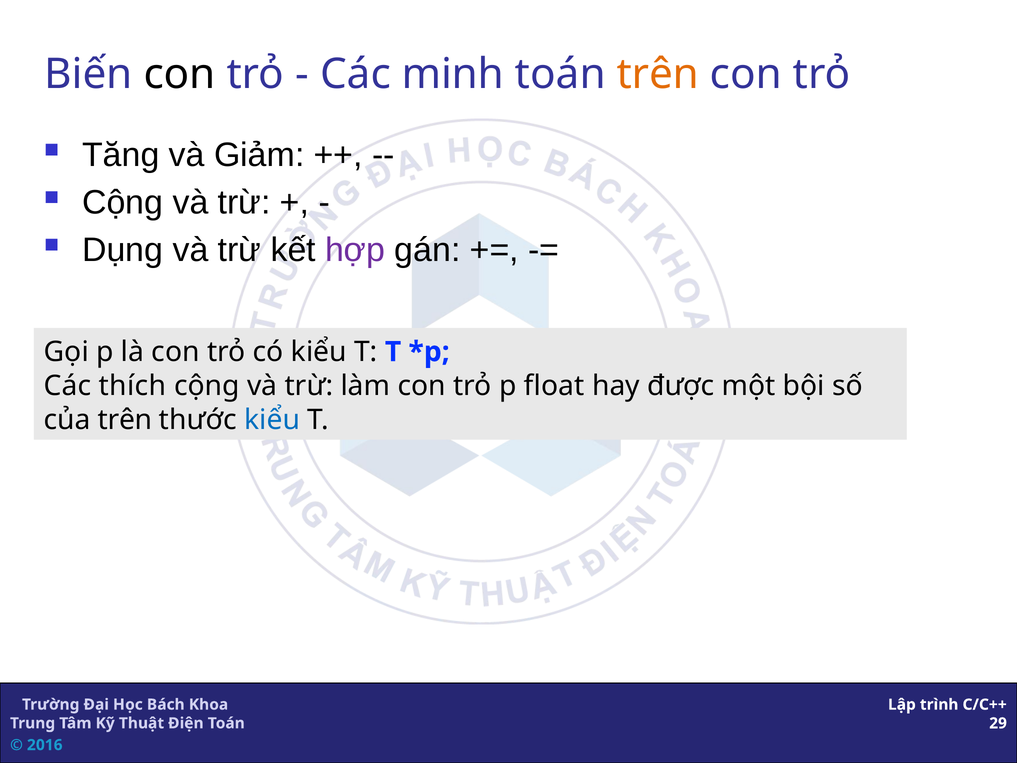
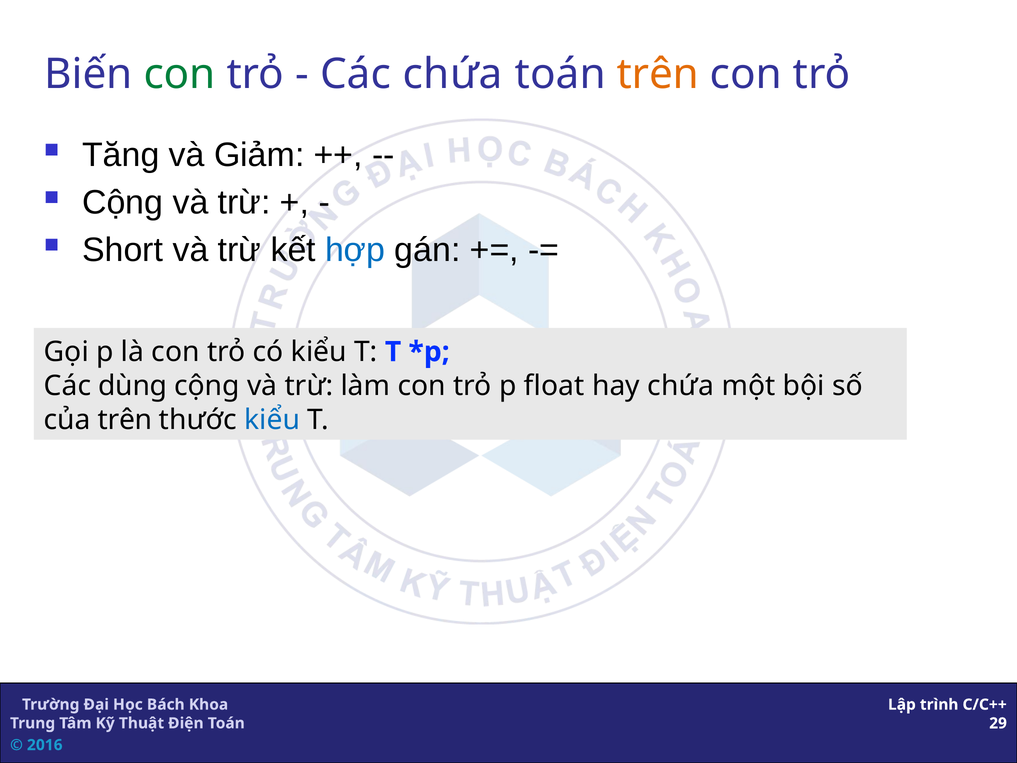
con colour: black -> green (180, 74)
Các minh: minh -> chứa (453, 74)
Dụng: Dụng -> Short (123, 250)
hợp colour: purple -> blue (355, 250)
thích: thích -> dùng (133, 386)
hay được: được -> chứa (681, 386)
